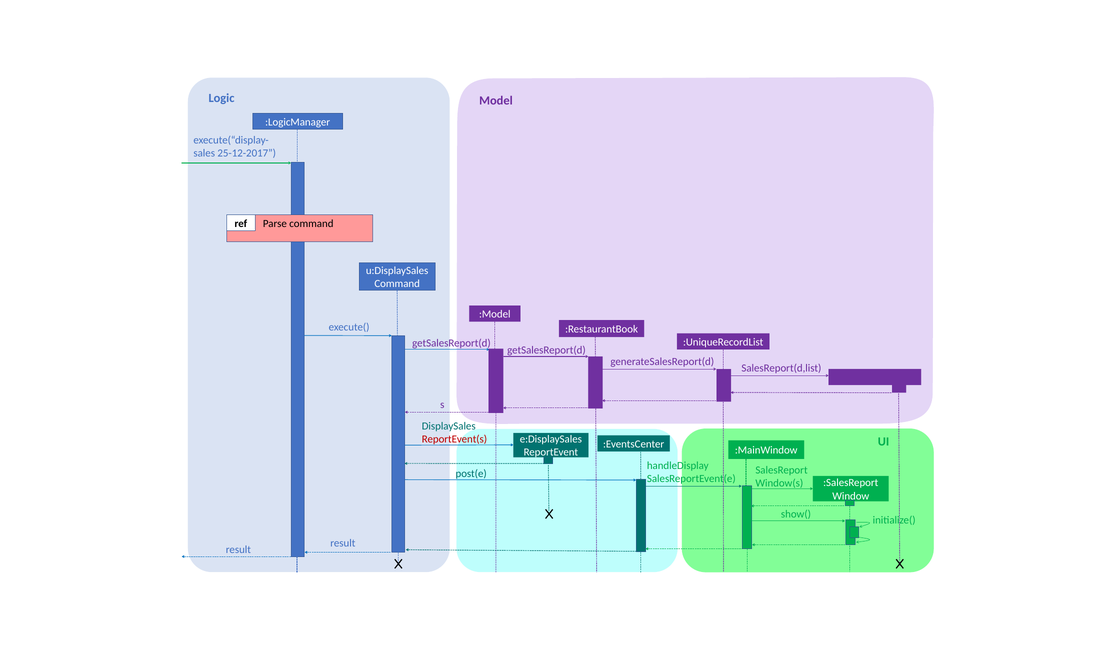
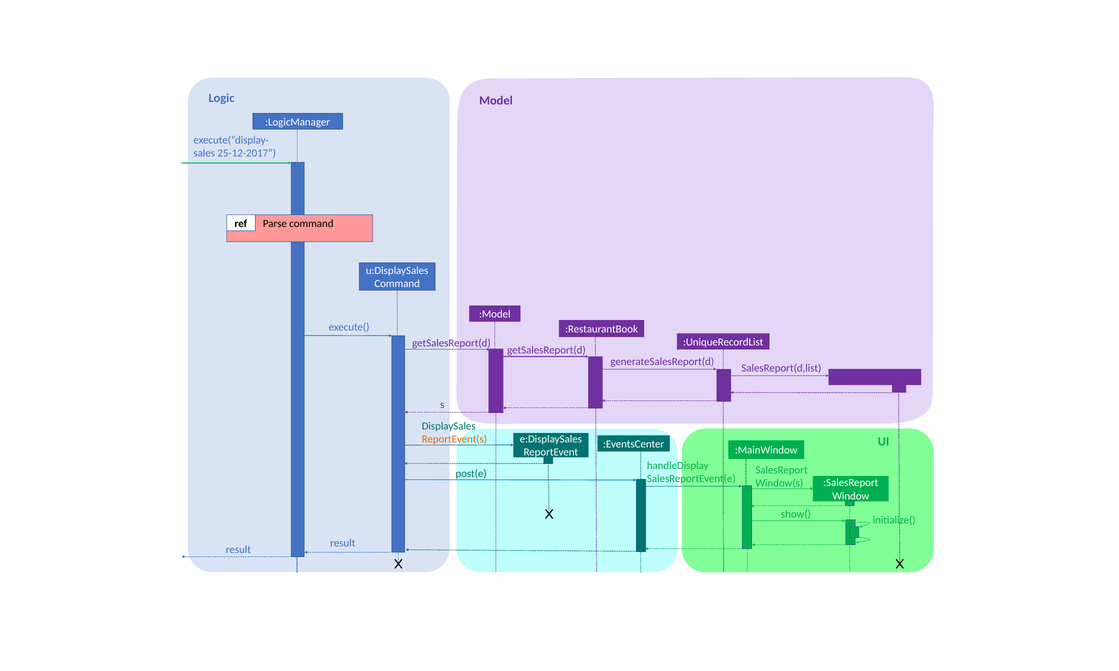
ReportEvent(s colour: red -> orange (454, 440)
